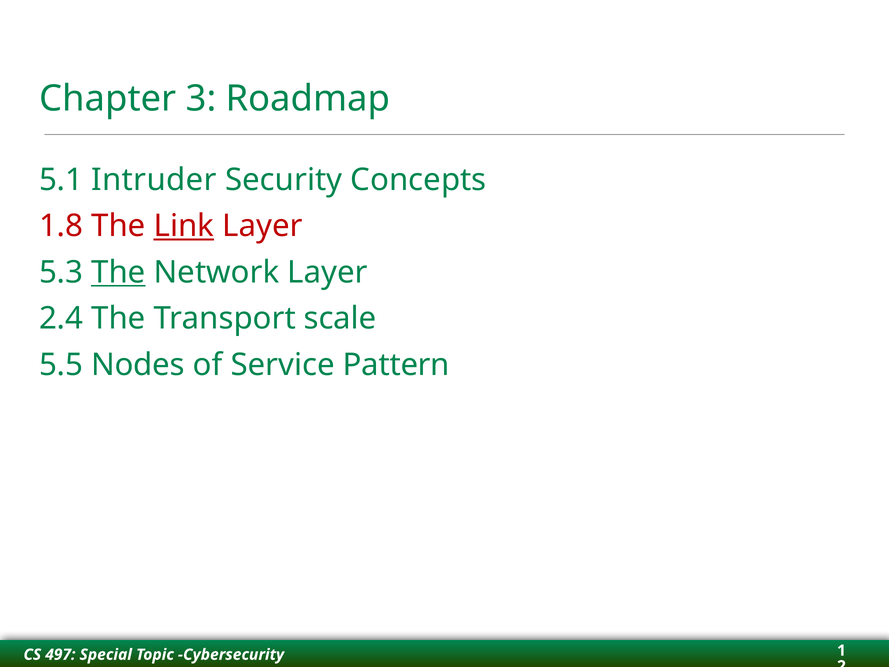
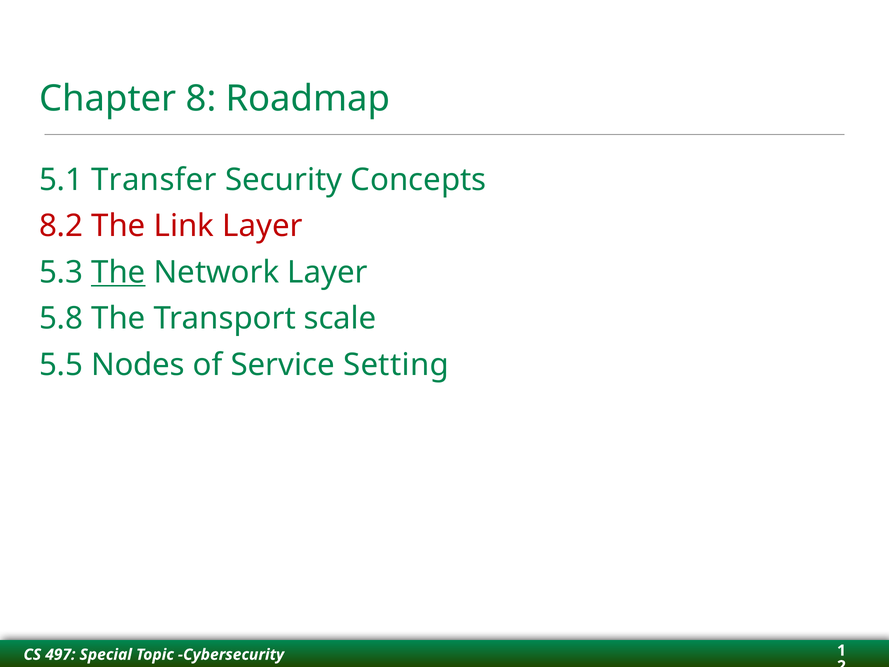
3: 3 -> 8 (201, 99)
Intruder: Intruder -> Transfer (154, 180)
1.8: 1.8 -> 8.2 (61, 226)
Link underline: present -> none (184, 226)
2.4: 2.4 -> 5.8 (61, 318)
Pattern: Pattern -> Setting (396, 365)
